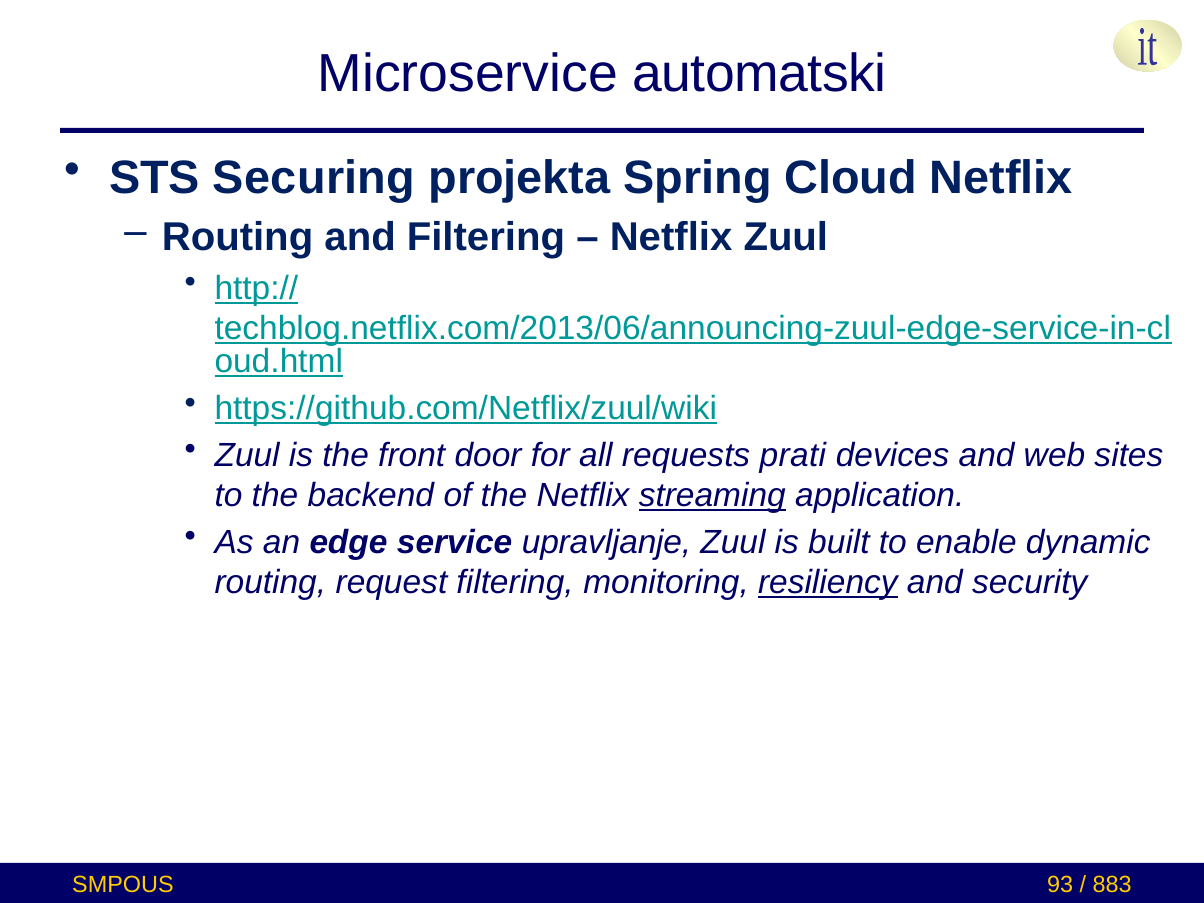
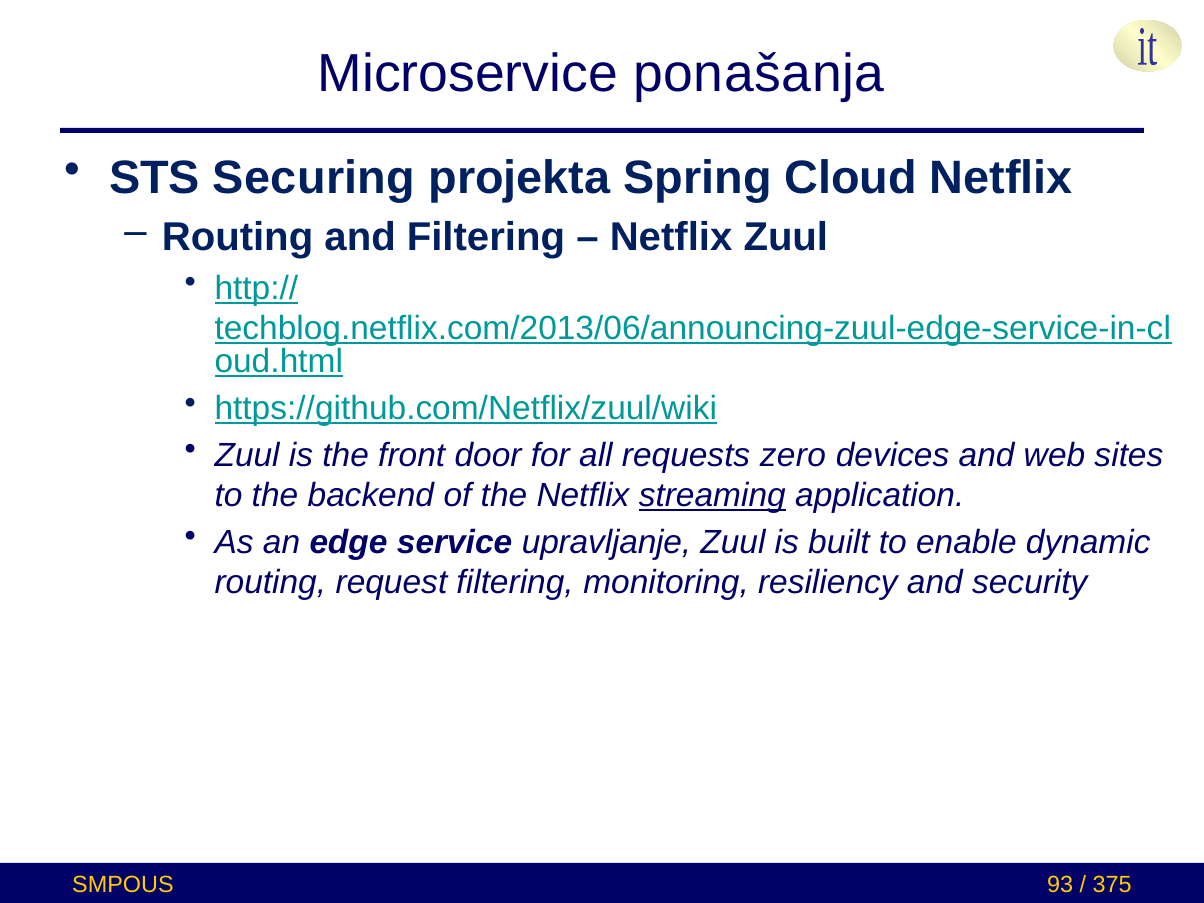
automatski: automatski -> ponašanja (759, 74)
prati: prati -> zero (793, 455)
resiliency underline: present -> none (828, 582)
883: 883 -> 375 (1112, 885)
